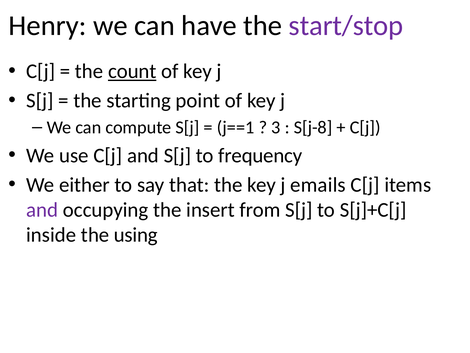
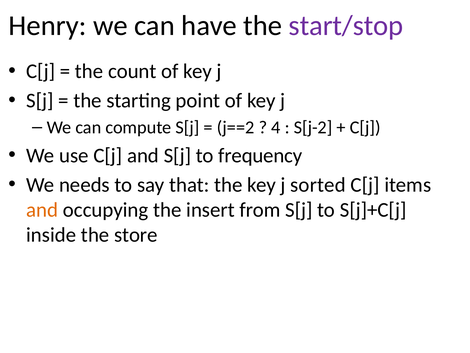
count underline: present -> none (132, 71)
j==1: j==1 -> j==2 (236, 127)
3: 3 -> 4 (276, 127)
S[j-8: S[j-8 -> S[j-2 (313, 127)
either: either -> needs (84, 185)
emails: emails -> sorted (318, 185)
and colour: purple -> orange (42, 210)
using: using -> store (136, 235)
